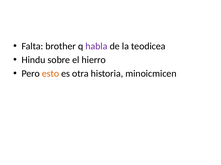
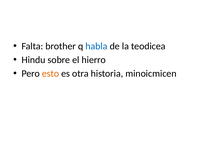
habla colour: purple -> blue (96, 46)
